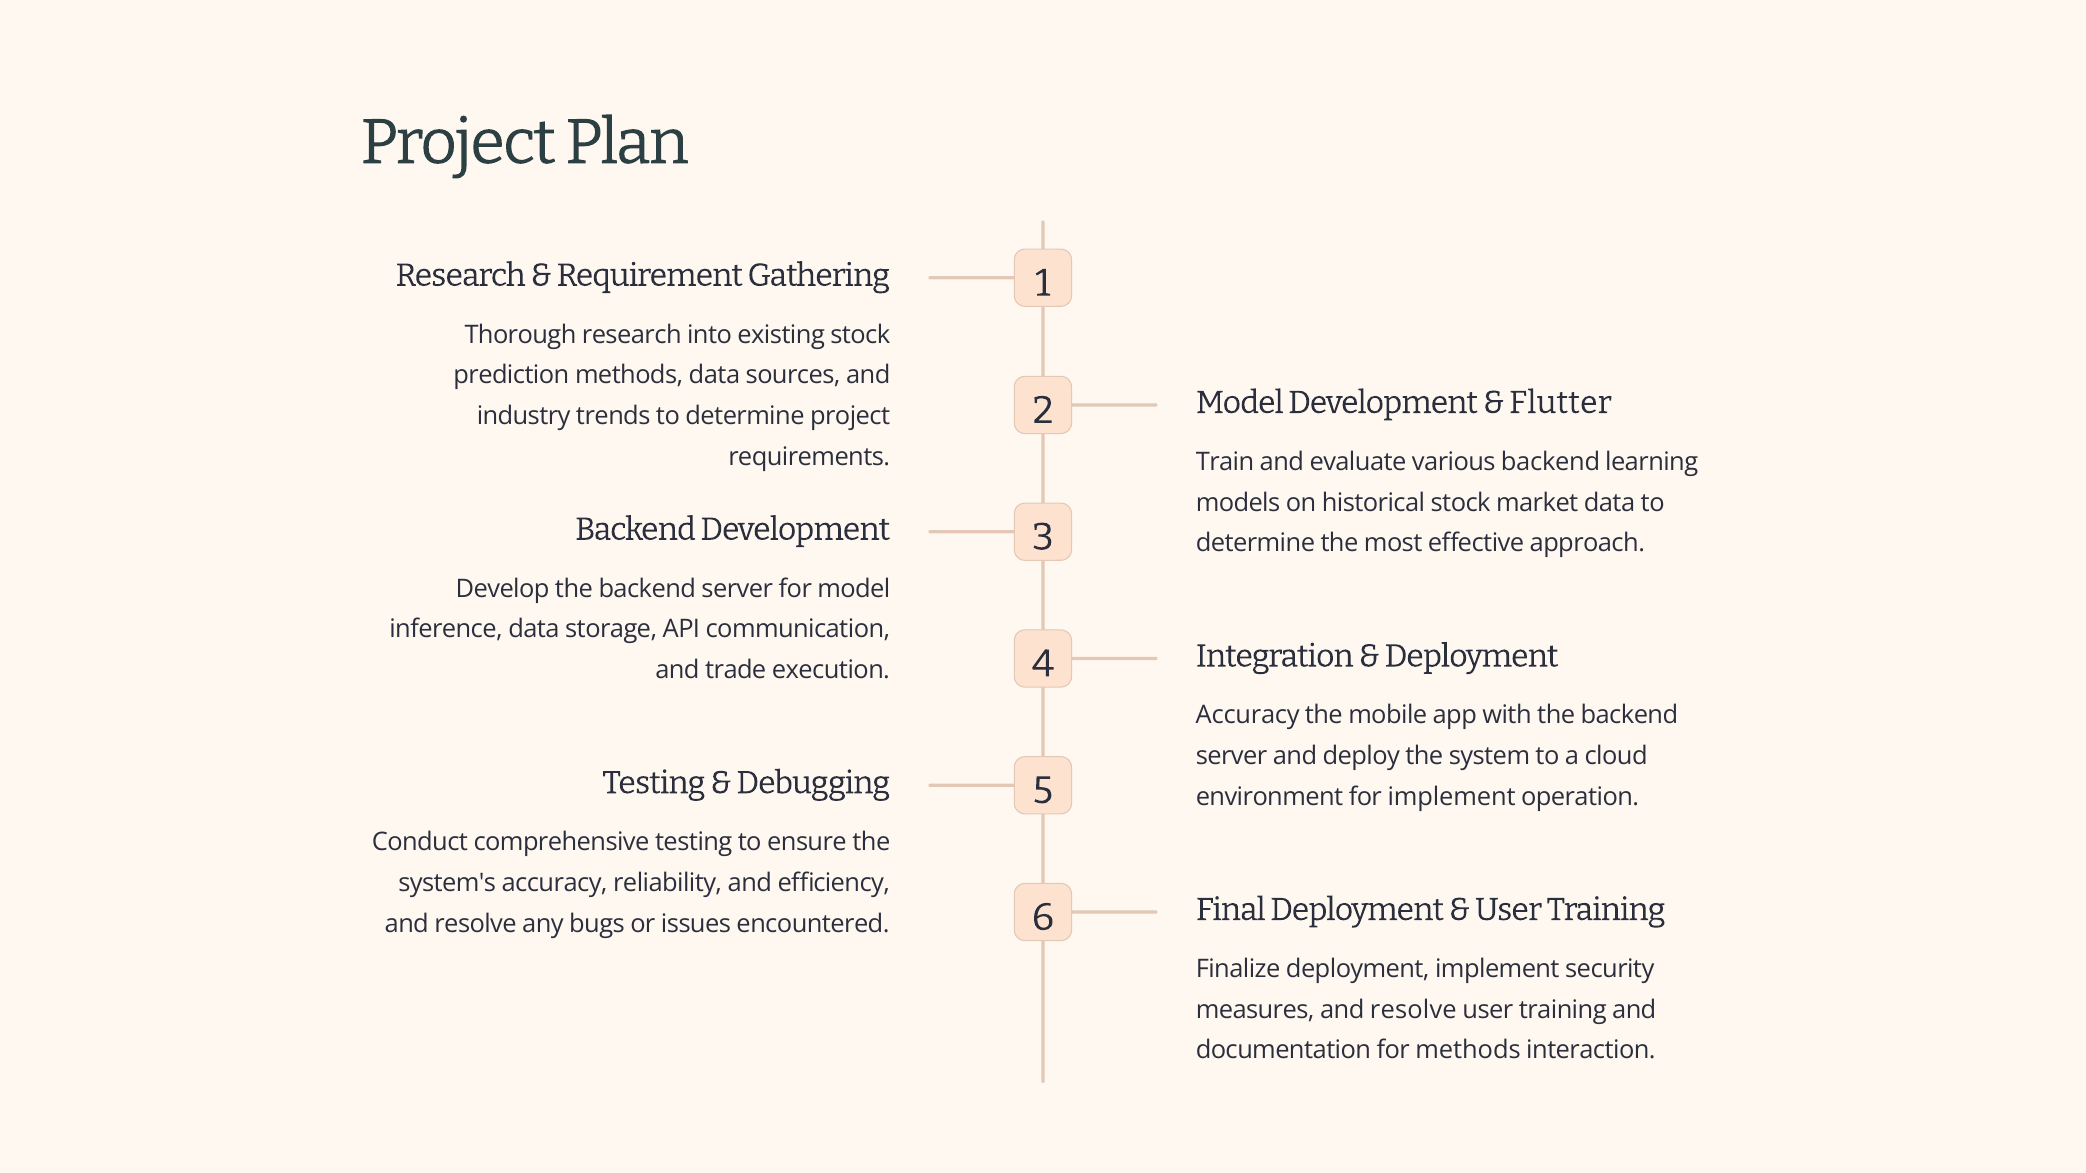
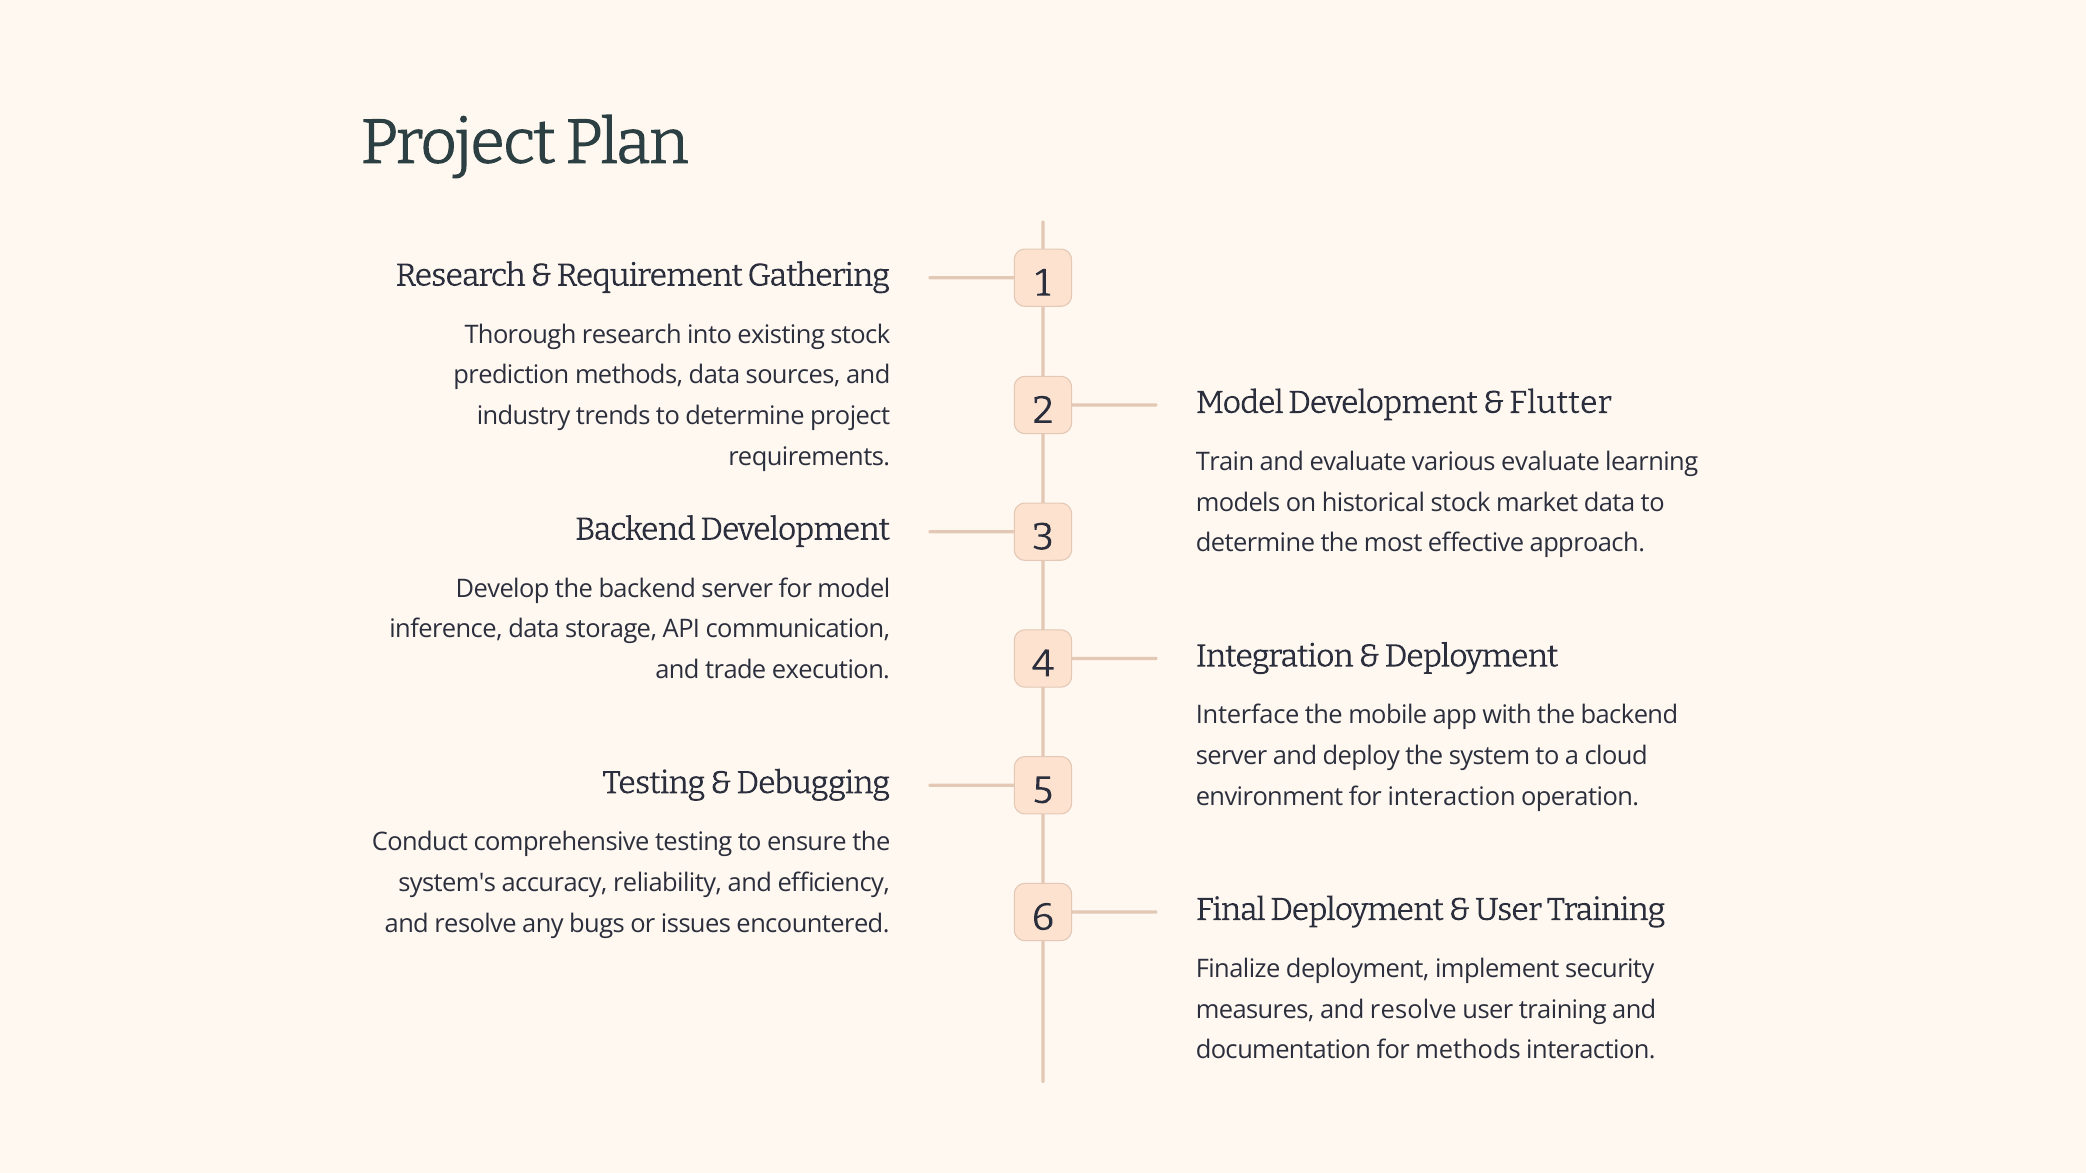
various backend: backend -> evaluate (1551, 462)
Accuracy: Accuracy -> Interface (1248, 716)
for implement: implement -> interaction (1452, 797)
